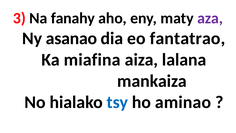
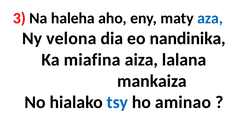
fanahy: fanahy -> haleha (73, 18)
aza colour: purple -> blue (210, 18)
asanao: asanao -> velona (71, 38)
fantatrao: fantatrao -> nandinika (188, 38)
